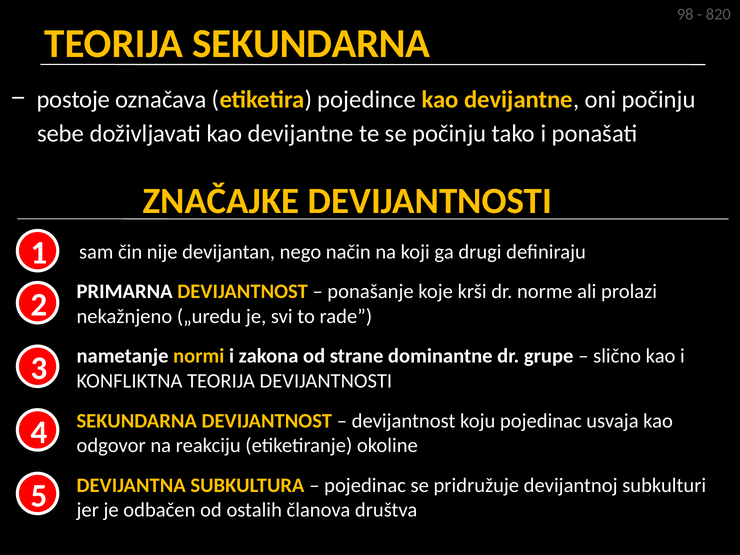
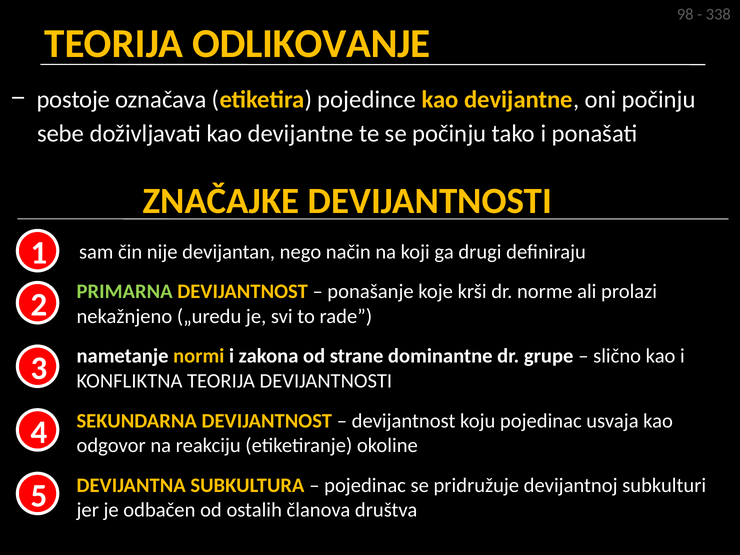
820: 820 -> 338 (718, 14)
TEORIJA SEKUNDARNA: SEKUNDARNA -> ODLIKOVANJE (311, 44)
PRIMARNA colour: white -> light green (125, 292)
